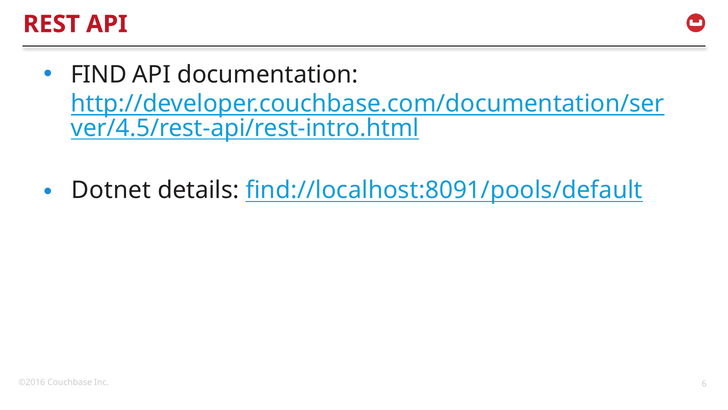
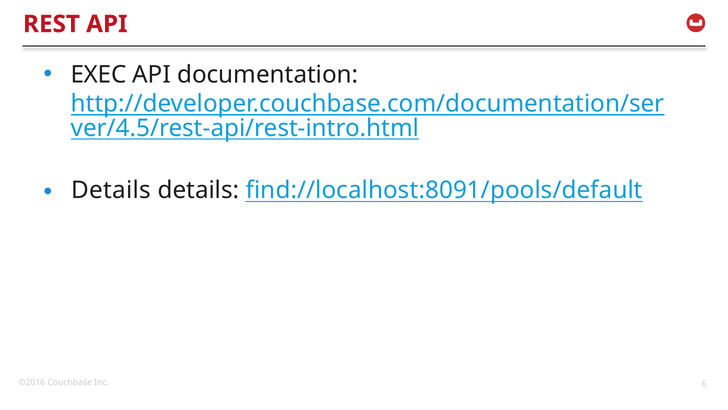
FIND: FIND -> EXEC (99, 74)
Dotnet: Dotnet -> Details (111, 190)
